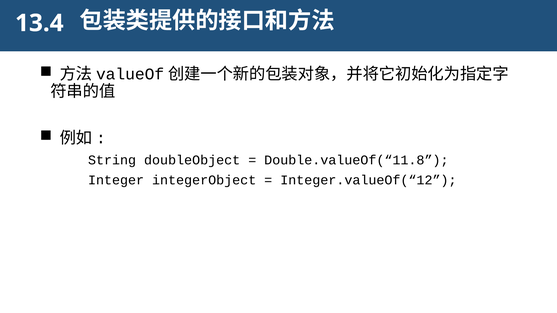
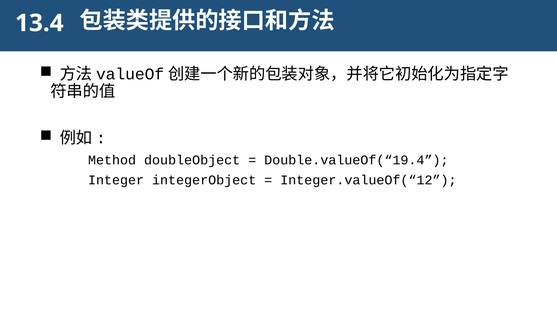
String: String -> Method (112, 160)
Double.valueOf(“11.8: Double.valueOf(“11.8 -> Double.valueOf(“19.4 (356, 160)
